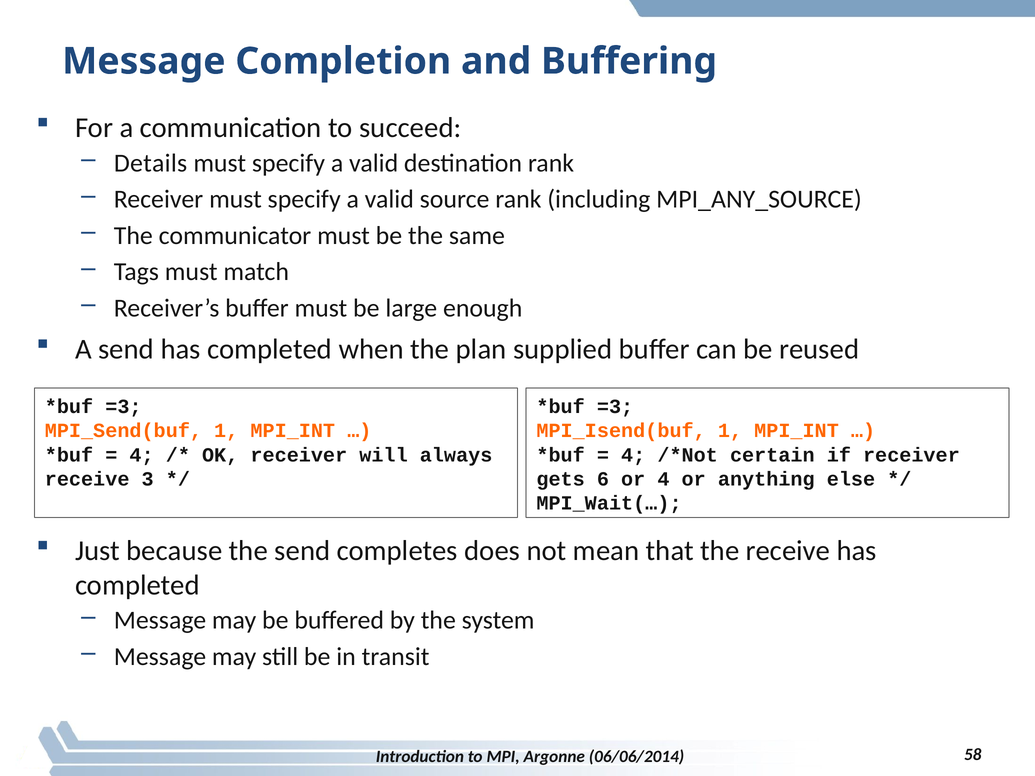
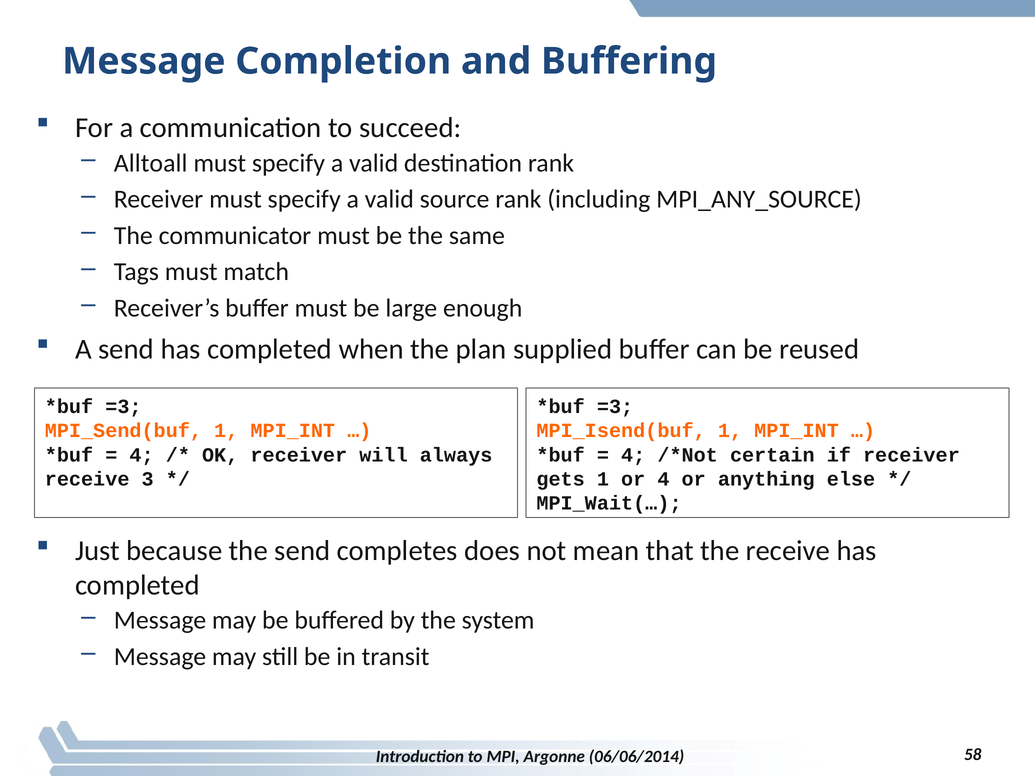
Details: Details -> Alltoall (151, 163)
gets 6: 6 -> 1 (603, 479)
